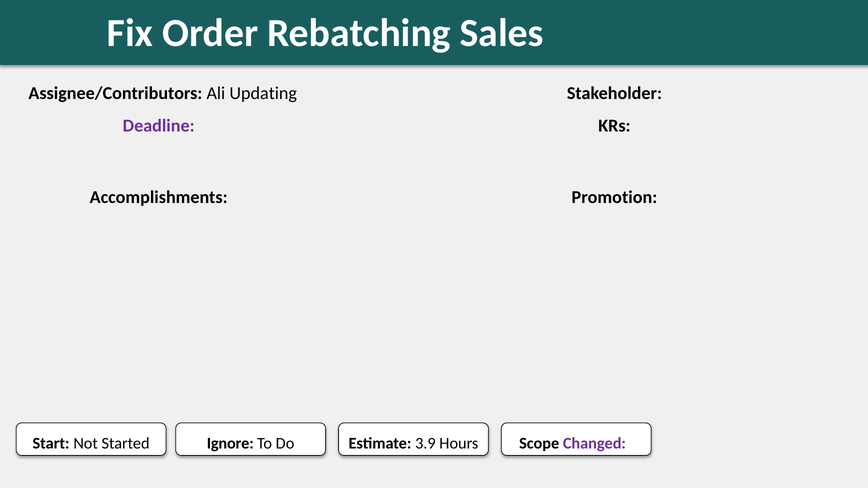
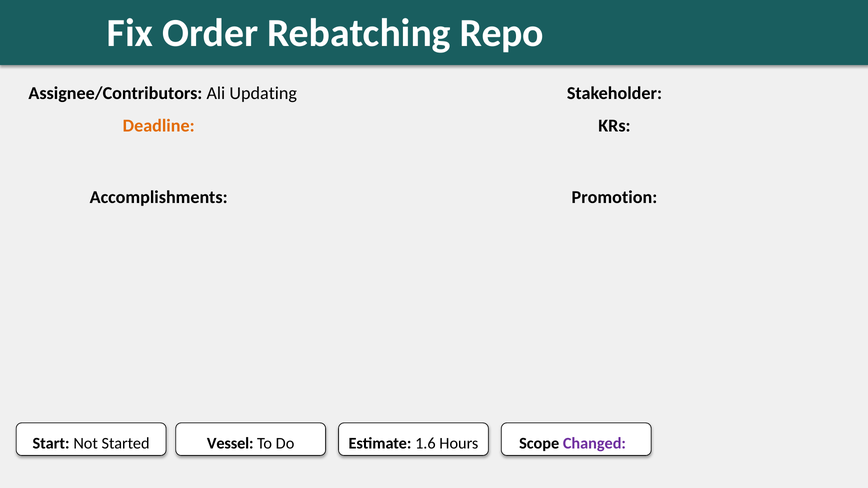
Sales: Sales -> Repo (502, 33)
Deadline colour: purple -> orange (159, 126)
Ignore: Ignore -> Vessel (230, 444)
3.9: 3.9 -> 1.6 (425, 444)
